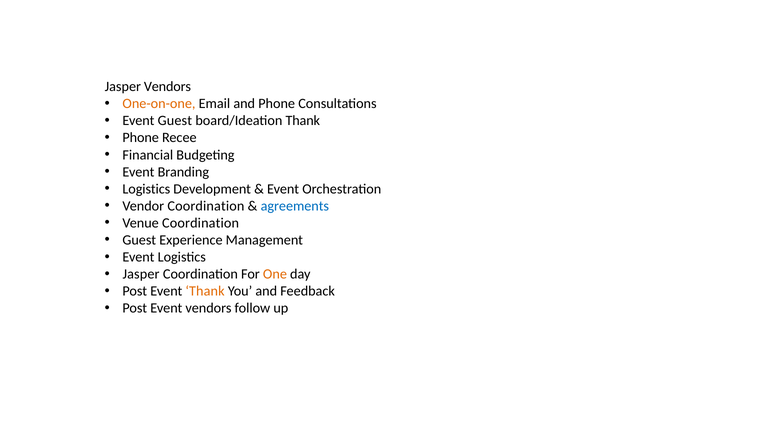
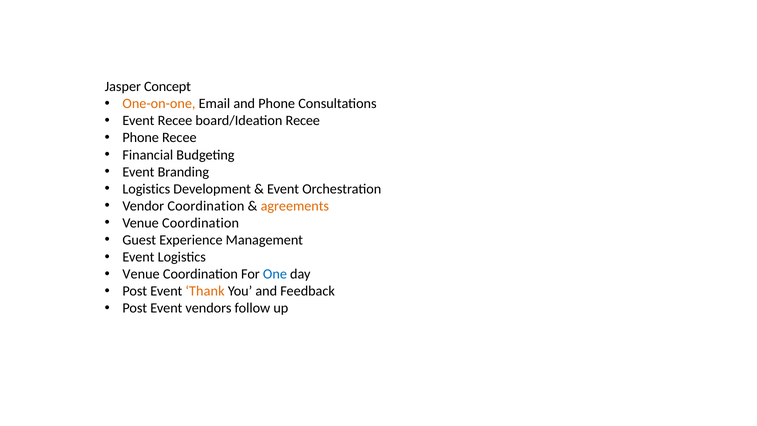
Jasper Vendors: Vendors -> Concept (167, 87)
Event Guest: Guest -> Recee (175, 121)
board/Ideation Thank: Thank -> Recee (303, 121)
agreements colour: blue -> orange (295, 206)
Jasper: Jasper -> Venue (141, 274)
One colour: orange -> blue (275, 274)
